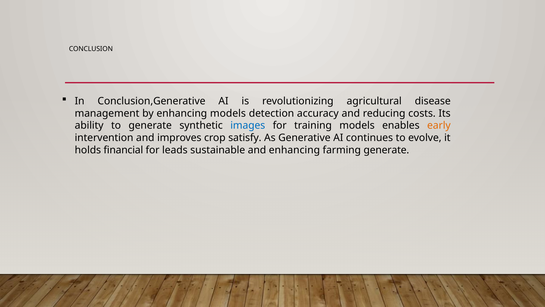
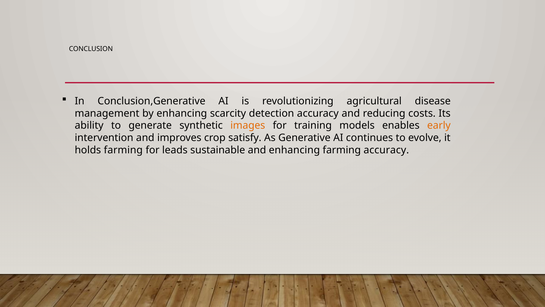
enhancing models: models -> scarcity (228, 113)
images colour: blue -> orange (248, 125)
holds financial: financial -> farming (123, 150)
farming generate: generate -> accuracy (386, 150)
